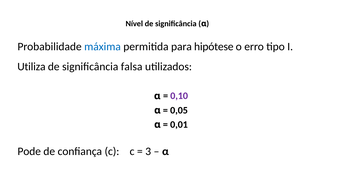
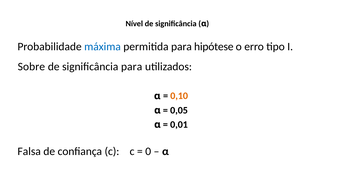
Utiliza: Utiliza -> Sobre (31, 67)
significância falsa: falsa -> para (132, 67)
0,10 colour: purple -> orange (179, 96)
Pode: Pode -> Falsa (29, 152)
3: 3 -> 0 (148, 152)
